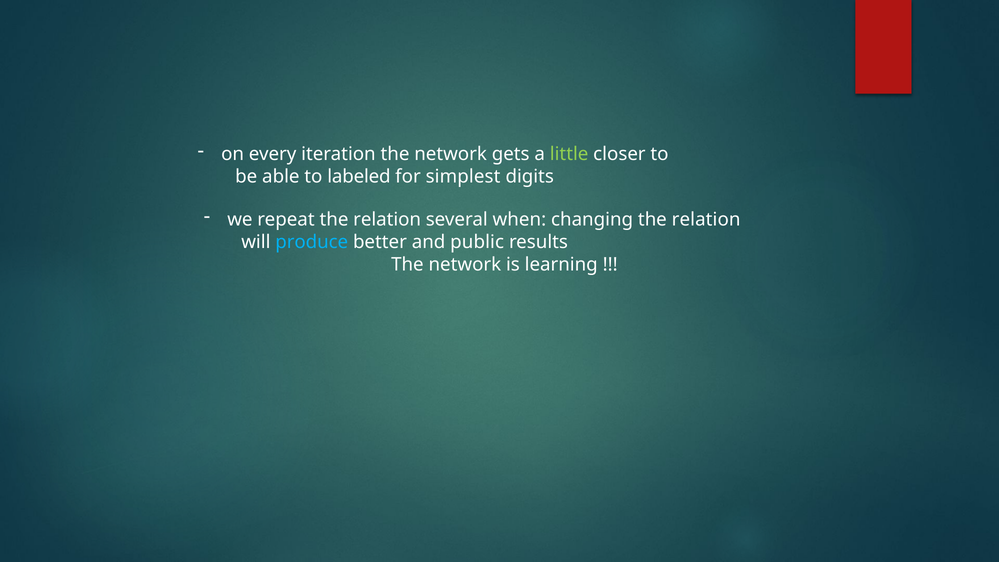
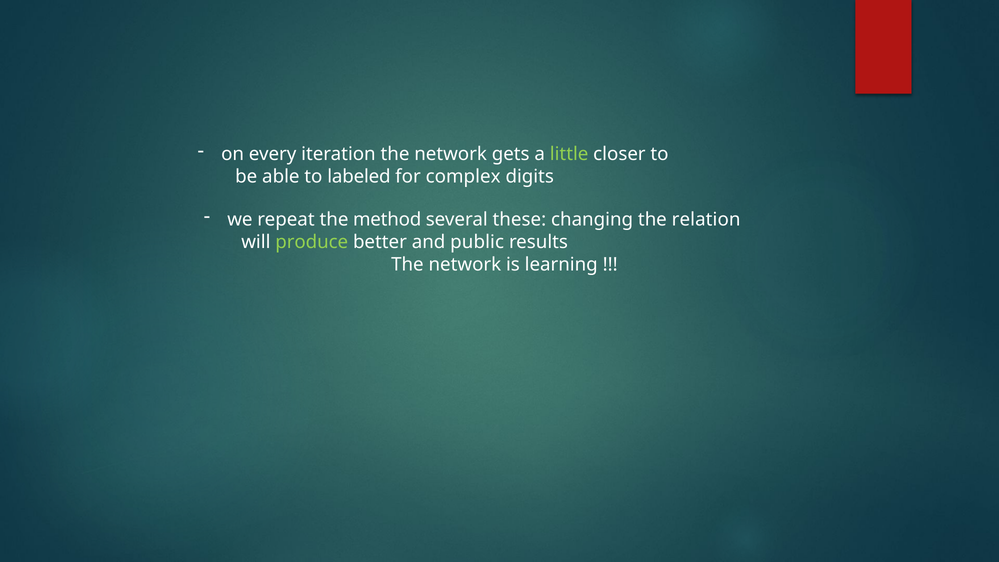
simplest: simplest -> complex (463, 176)
repeat the relation: relation -> method (387, 220)
when: when -> these (519, 220)
produce colour: light blue -> light green (312, 242)
